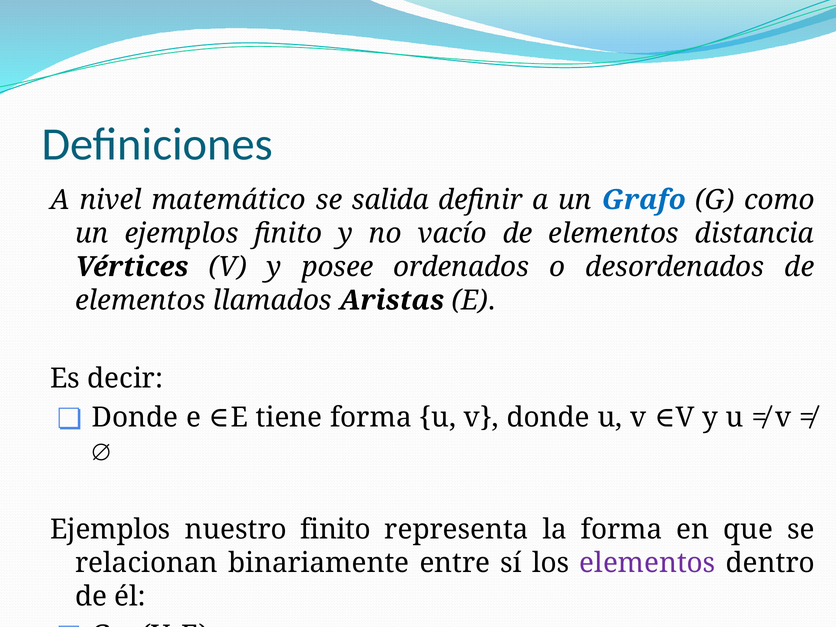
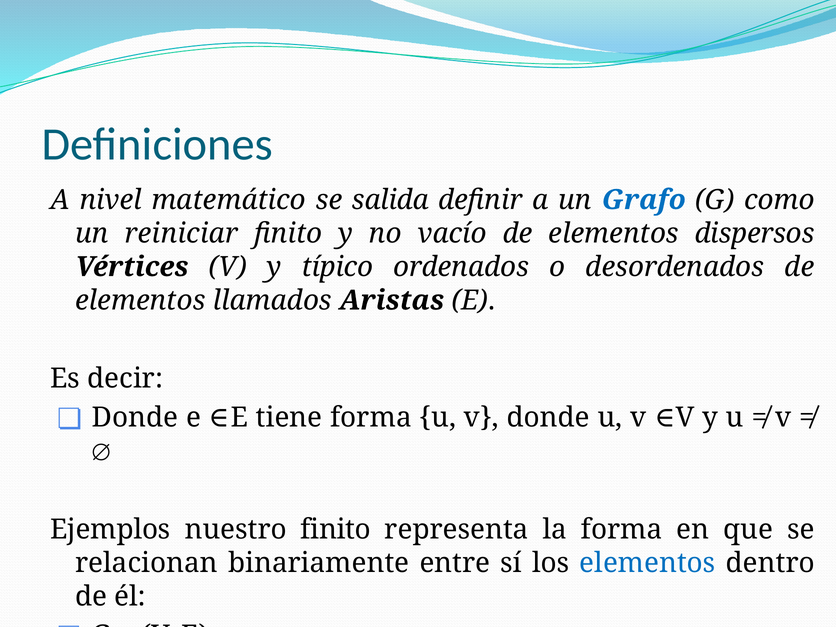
un ejemplos: ejemplos -> reiniciar (181, 233)
distancia: distancia -> dispersos (755, 233)
posee: posee -> típico (338, 267)
elementos colour: purple -> blue (648, 563)
